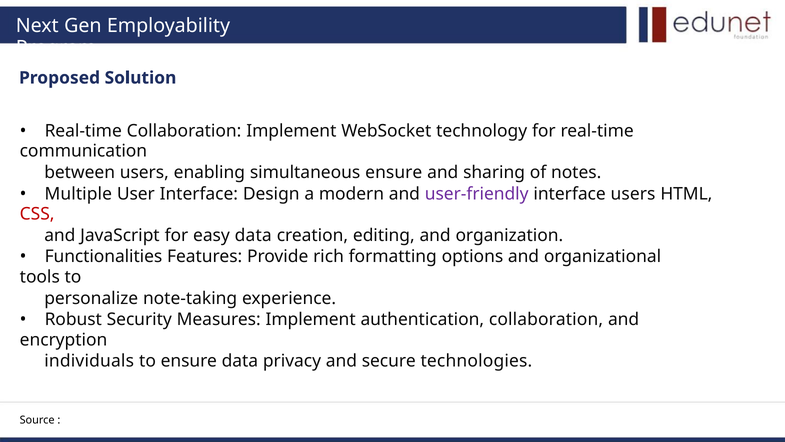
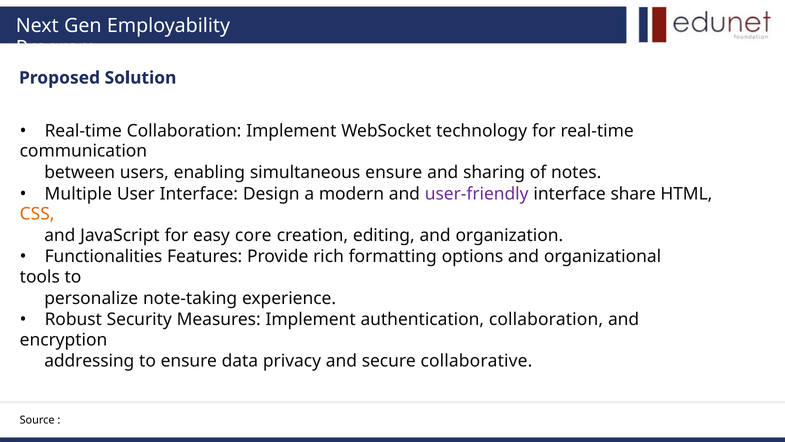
interface users: users -> share (633, 194)
CSS colour: red -> orange (37, 214)
easy data: data -> core (253, 235)
individuals: individuals -> addressing (89, 361)
technologies: technologies -> collaborative (476, 361)
